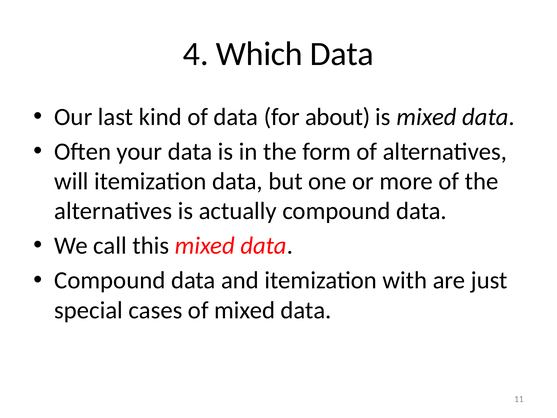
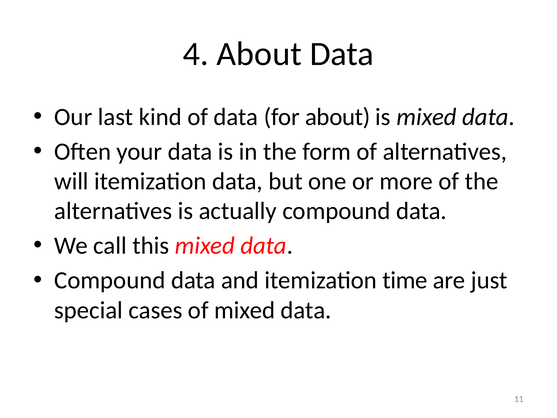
4 Which: Which -> About (259, 54)
with: with -> time (405, 280)
